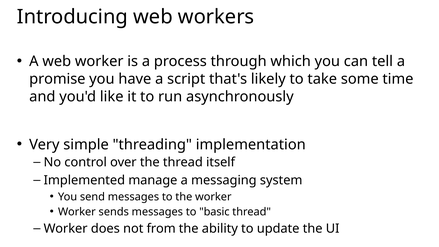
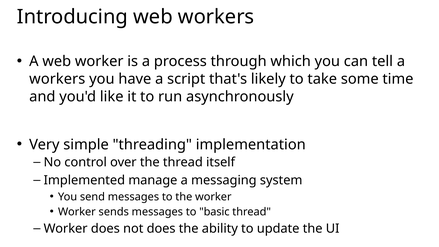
promise: promise -> workers (57, 79)
not from: from -> does (161, 228)
